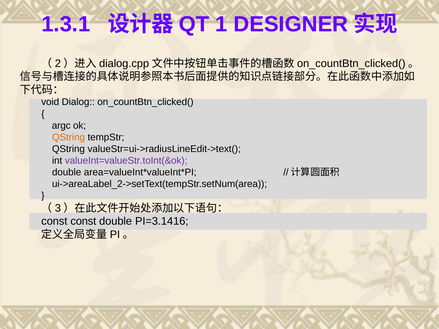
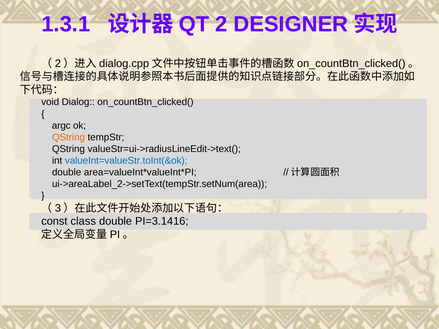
1: 1 -> 2 (221, 24)
valueInt=valueStr.toInt(&ok colour: purple -> blue (126, 161)
const const: const -> class (83, 221)
